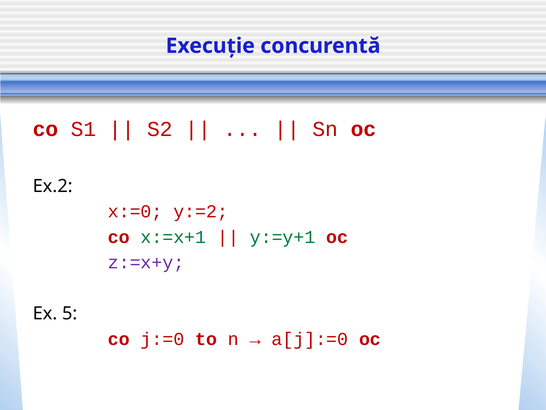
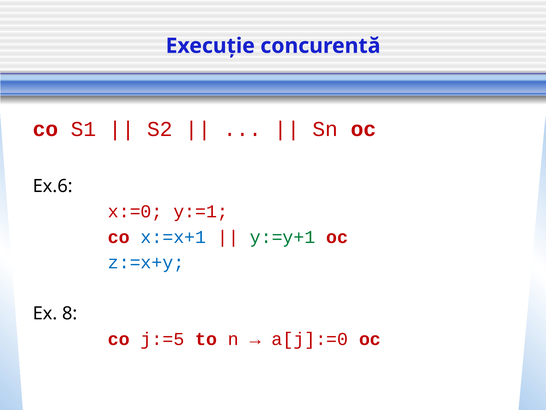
Ex.2: Ex.2 -> Ex.6 (53, 186)
y:=2: y:=2 -> y:=1 (201, 211)
x:=x+1 colour: green -> blue (173, 237)
z:=x+y colour: purple -> blue (146, 262)
5: 5 -> 8 (70, 313)
j:=0: j:=0 -> j:=5 (162, 339)
